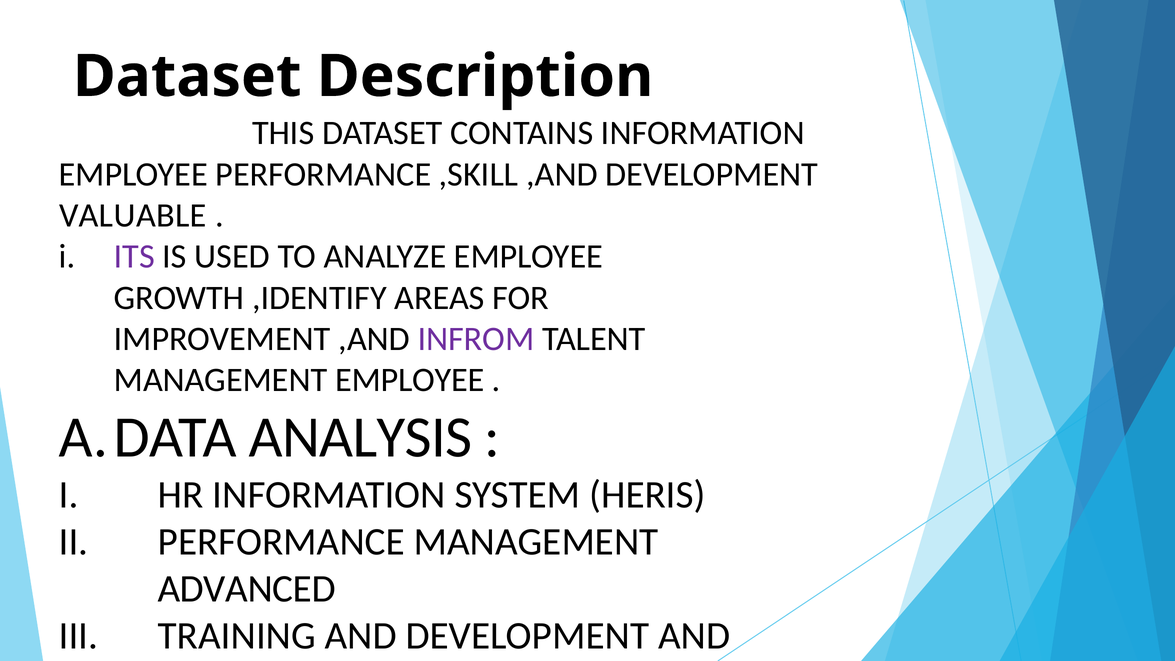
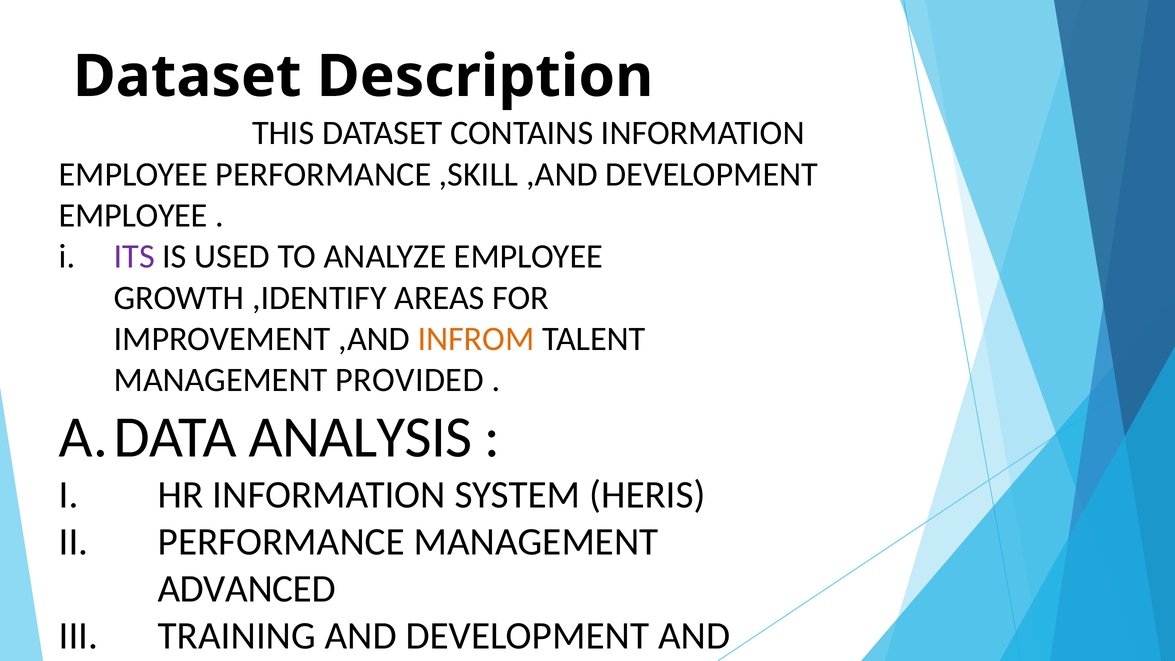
VALUABLE: VALUABLE -> EMPLOYEE (133, 215)
INFROM colour: purple -> orange (476, 339)
MANAGEMENT EMPLOYEE: EMPLOYEE -> PROVIDED (409, 380)
